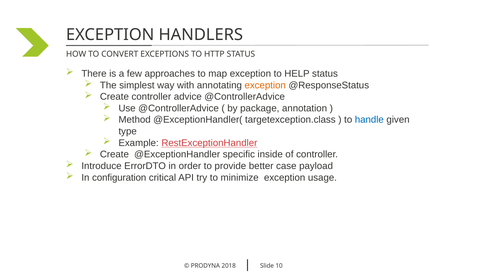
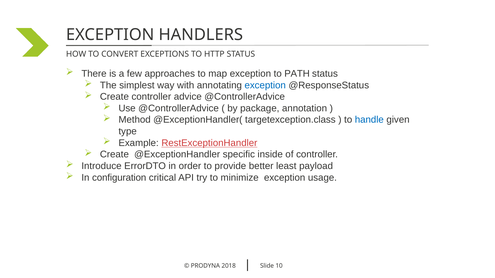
HELP: HELP -> PATH (297, 74)
exception colour: orange -> blue (265, 85)
case: case -> least (286, 166)
